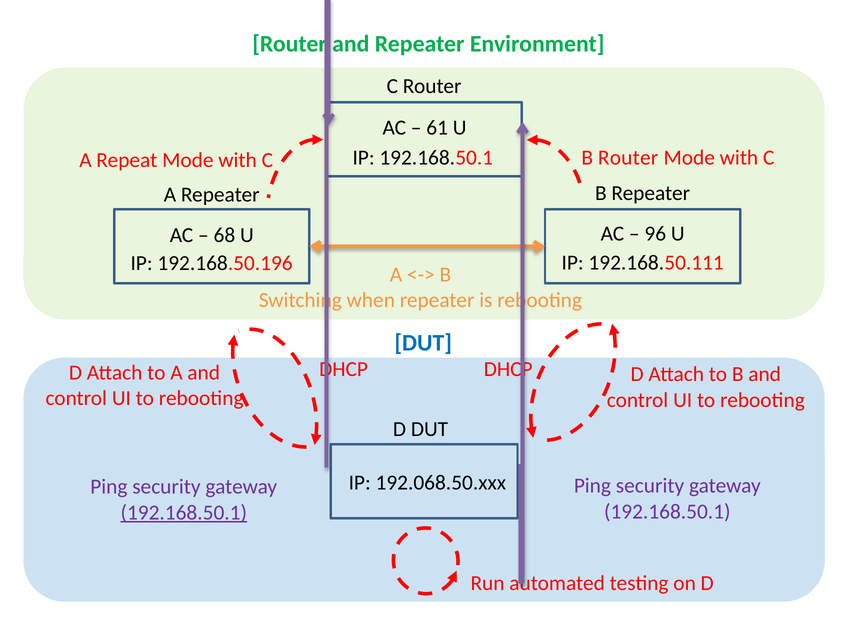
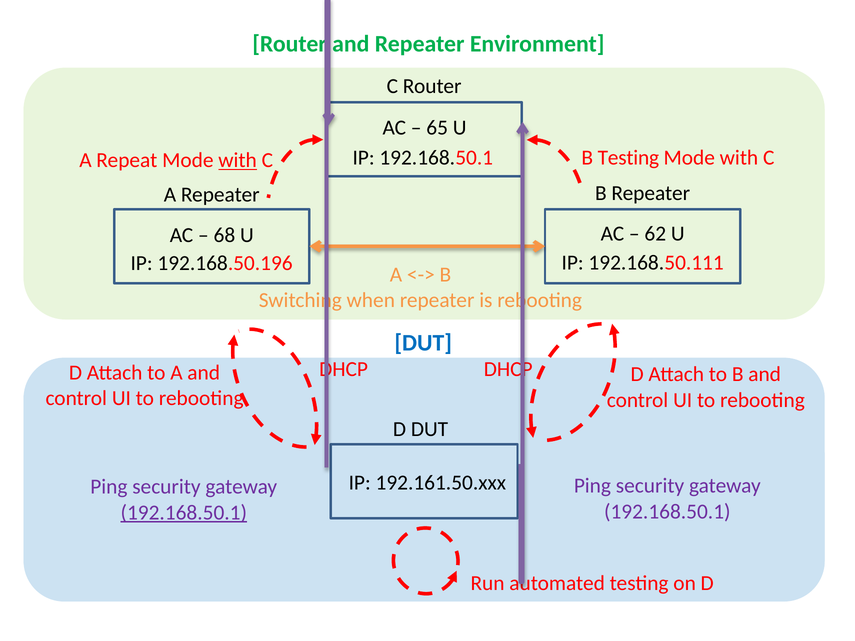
61: 61 -> 65 (437, 128)
Router: Router -> Testing (628, 158)
with underline: none -> present (238, 160)
96: 96 -> 62 (655, 234)
192.068.50.xxx: 192.068.50.xxx -> 192.161.50.xxx (441, 483)
